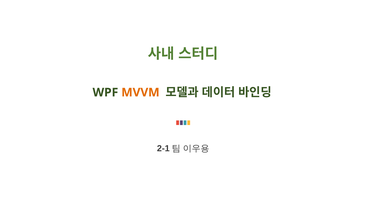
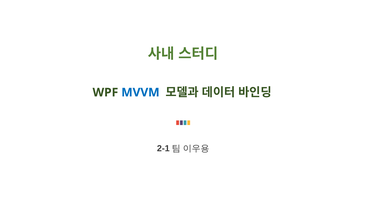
MVVM colour: orange -> blue (140, 92)
